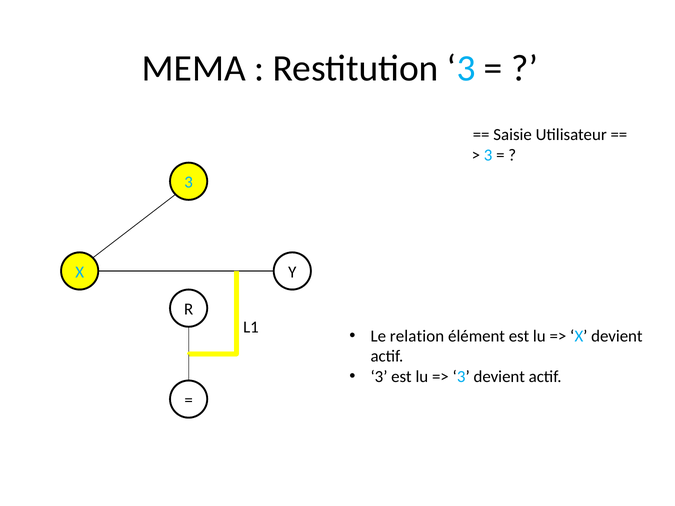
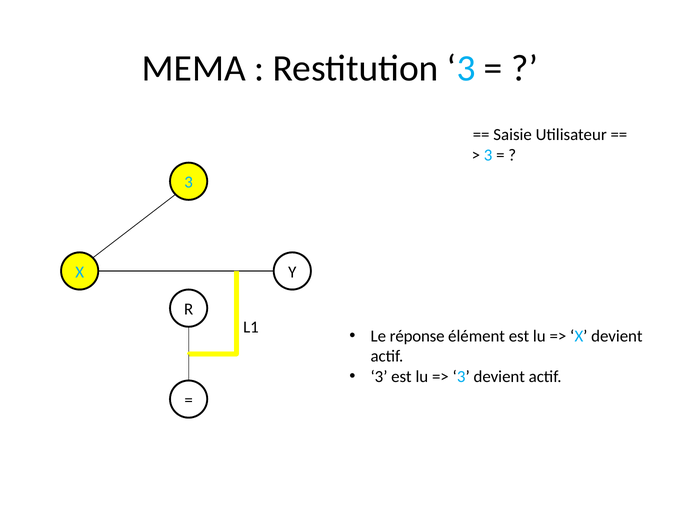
relation: relation -> réponse (417, 336)
